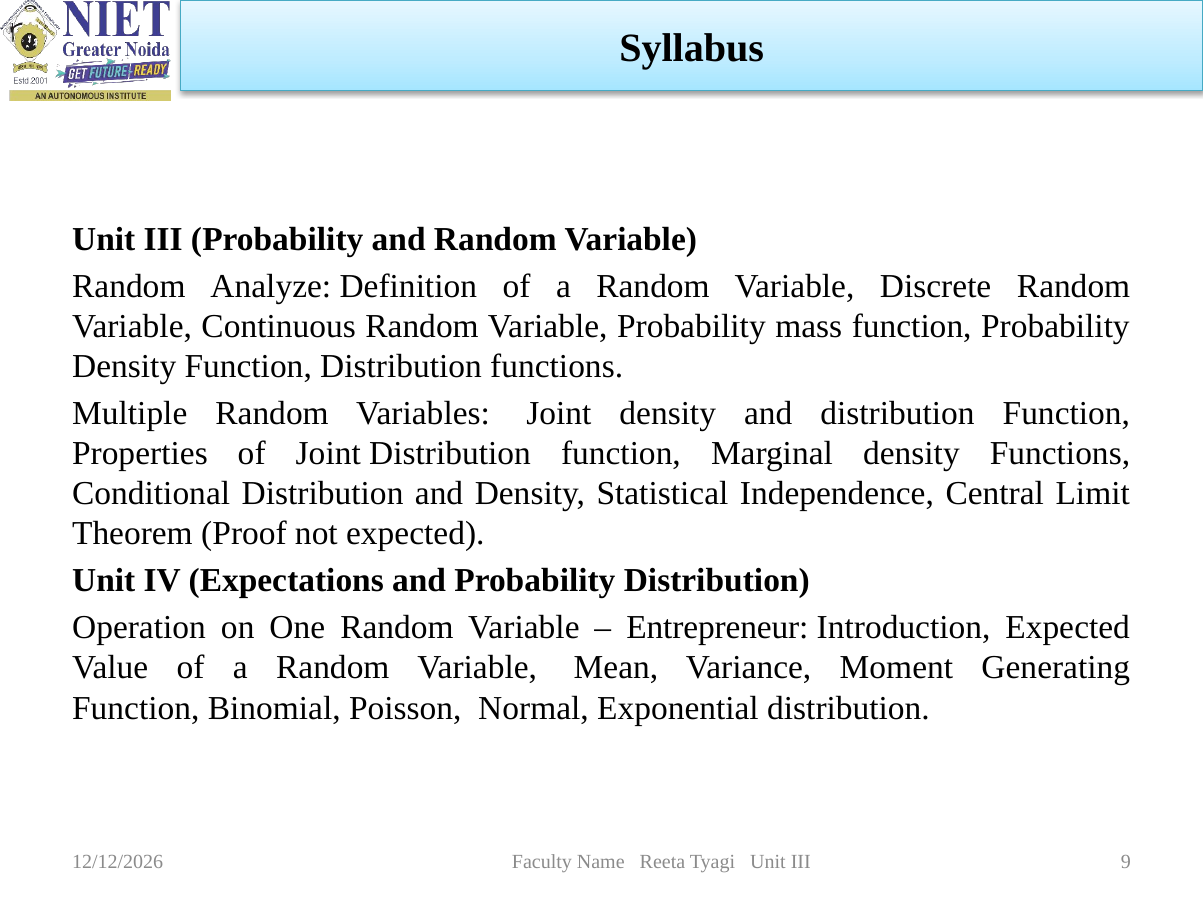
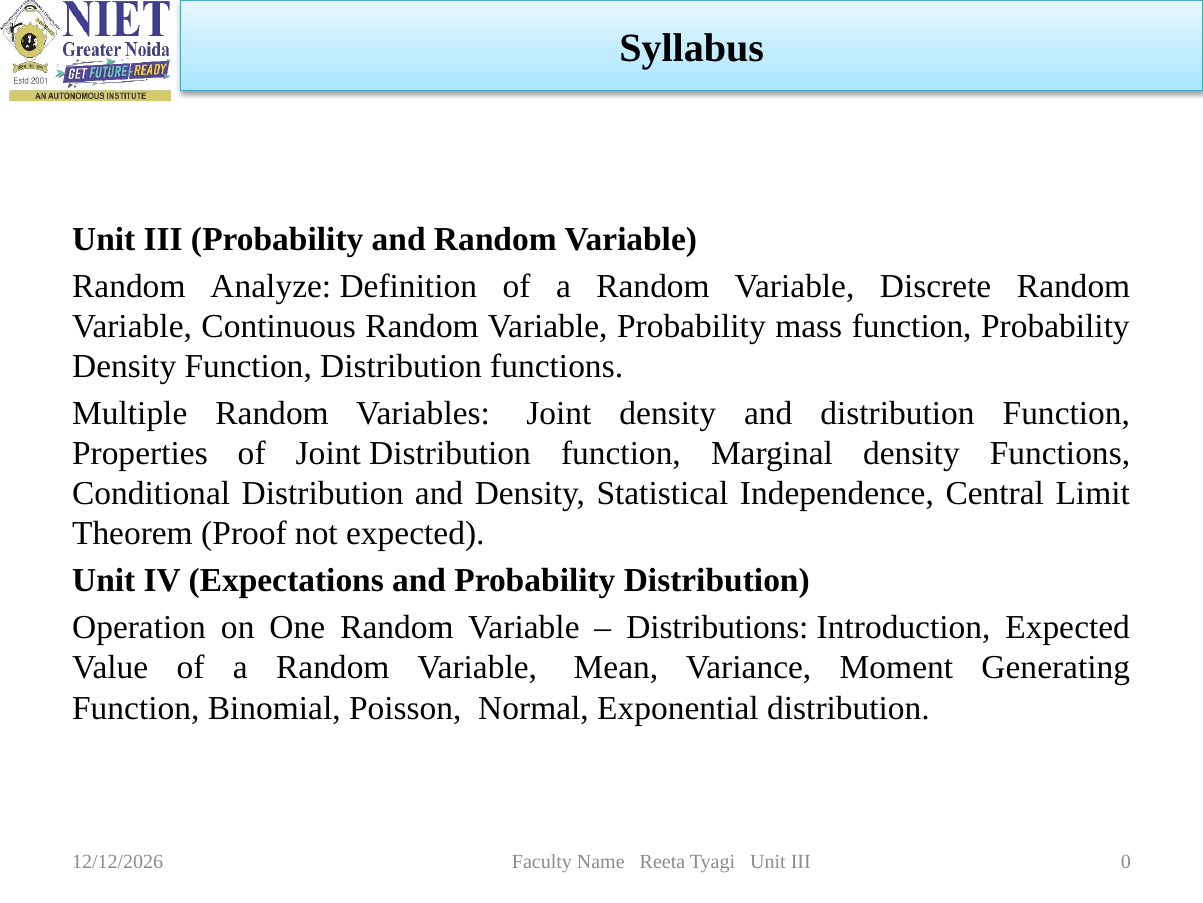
Entrepreneur: Entrepreneur -> Distributions (717, 627)
9: 9 -> 0 (1126, 862)
